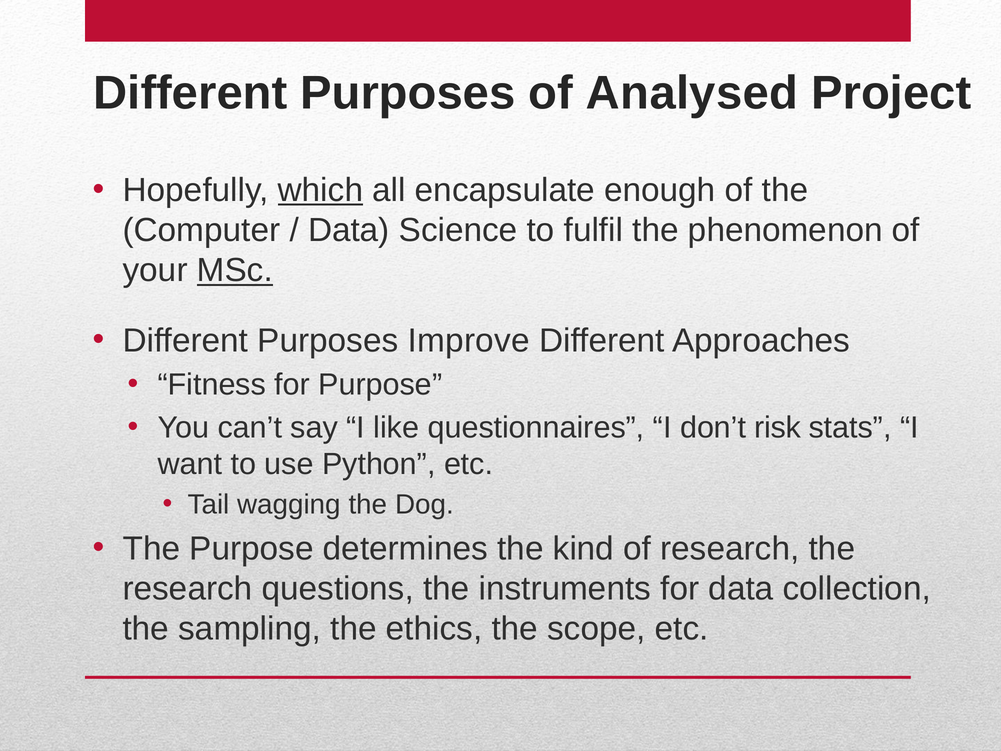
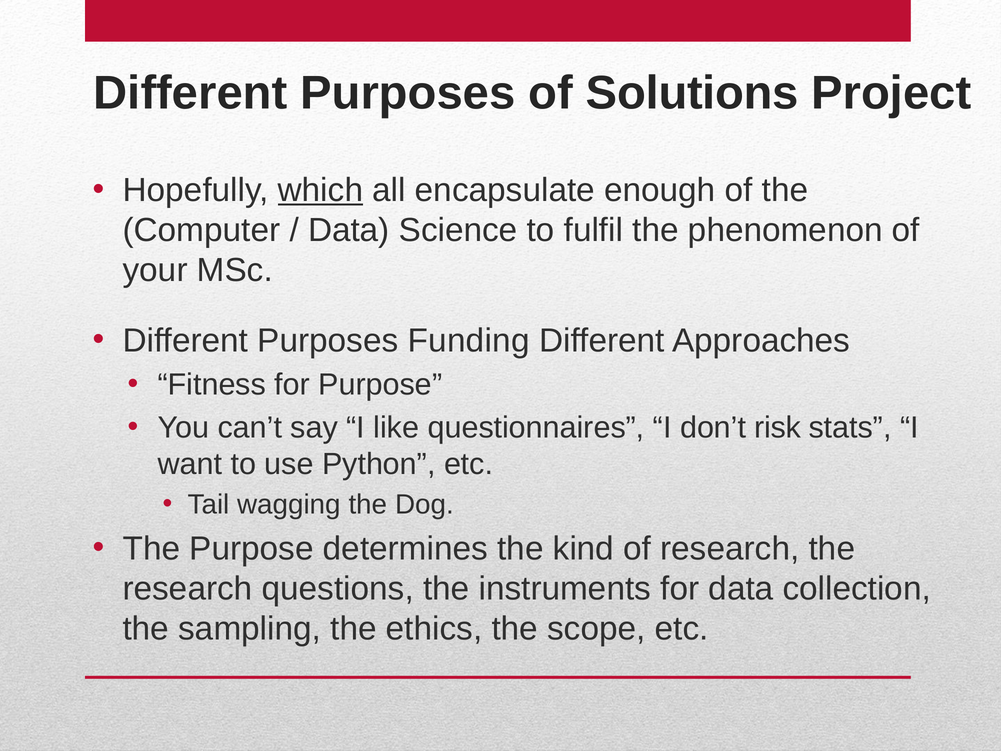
Analysed: Analysed -> Solutions (692, 93)
MSc underline: present -> none (235, 270)
Improve: Improve -> Funding (469, 340)
